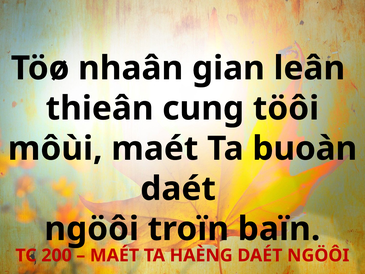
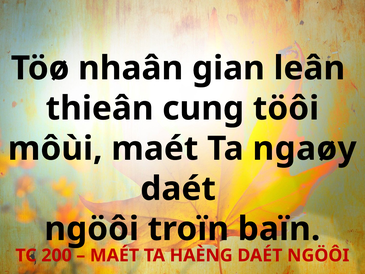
buoàn: buoàn -> ngaøy (305, 149)
